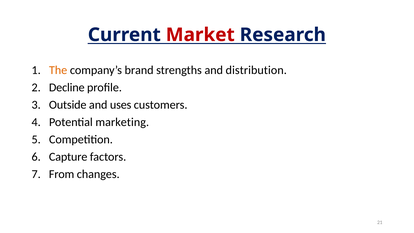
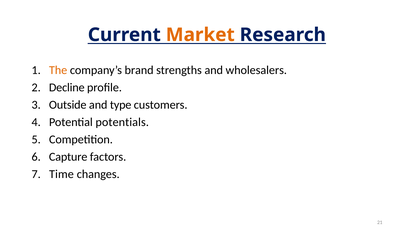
Market colour: red -> orange (200, 35)
distribution: distribution -> wholesalers (256, 70)
uses: uses -> type (121, 105)
marketing: marketing -> potentials (122, 122)
From: From -> Time (61, 174)
